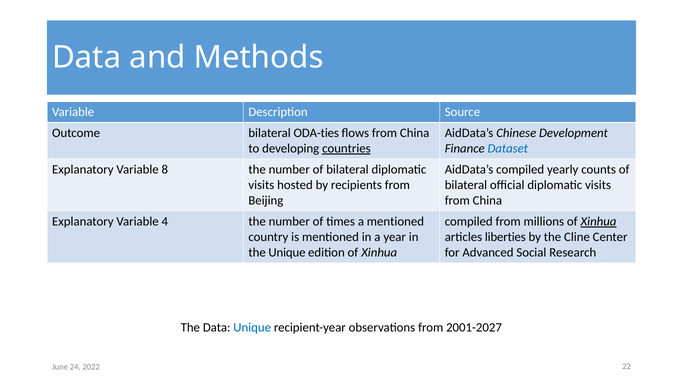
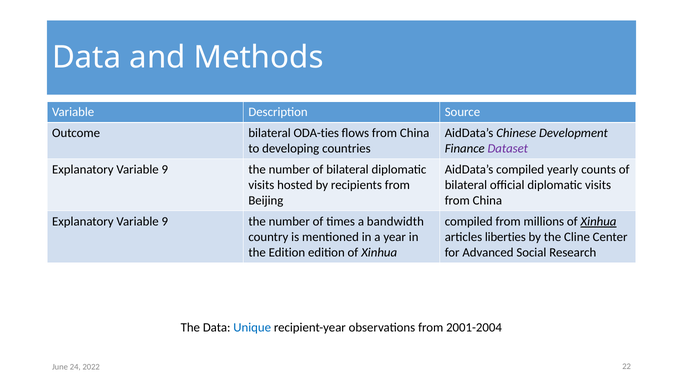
countries underline: present -> none (346, 149)
Dataset colour: blue -> purple (508, 149)
8: 8 -> 9 (165, 169)
4: 4 -> 9 (165, 221)
a mentioned: mentioned -> bandwidth (395, 221)
the Unique: Unique -> Edition (287, 253)
2001-2027: 2001-2027 -> 2001-2004 (474, 328)
